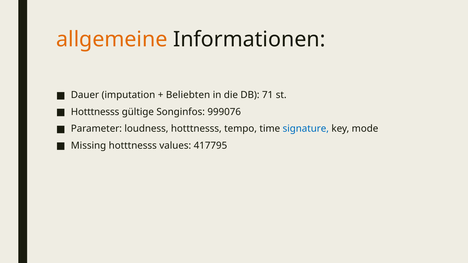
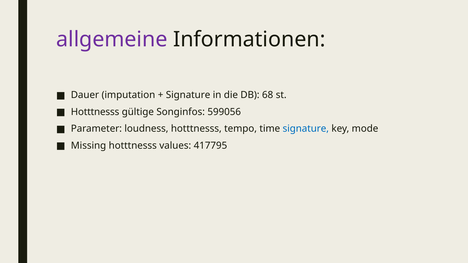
allgemeine colour: orange -> purple (112, 39)
Beliebten: Beliebten -> Signature (188, 95)
71: 71 -> 68 (268, 95)
999076: 999076 -> 599056 (224, 112)
